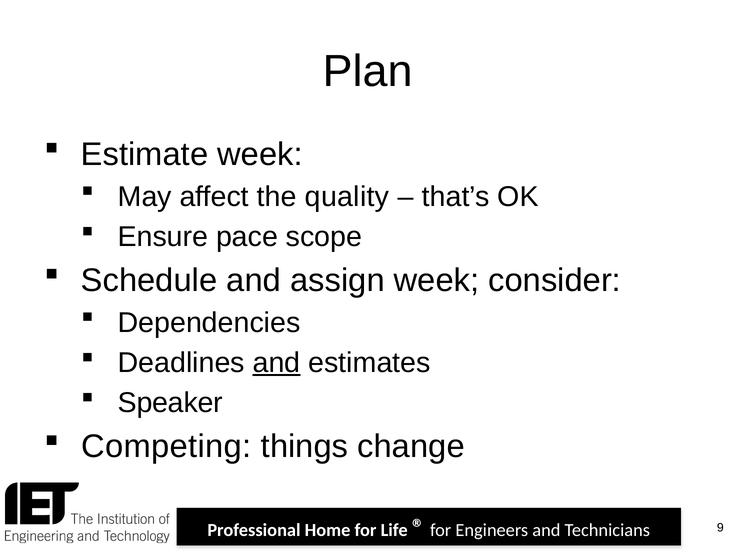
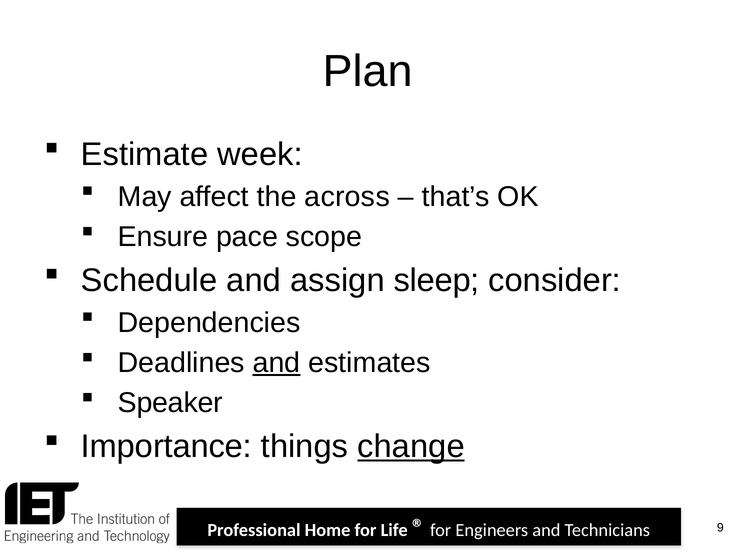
quality: quality -> across (347, 197)
assign week: week -> sleep (437, 280)
Competing: Competing -> Importance (166, 447)
change underline: none -> present (411, 447)
